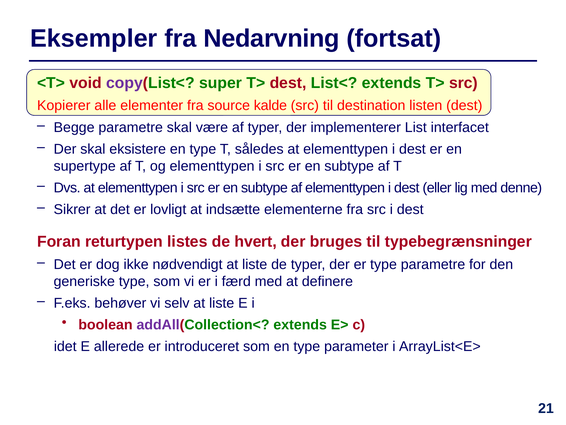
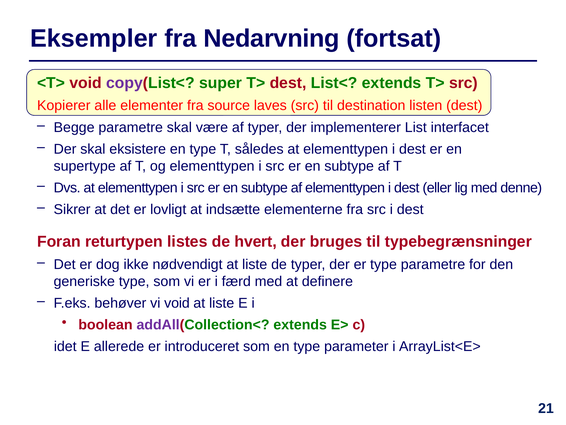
kalde: kalde -> laves (270, 106)
vi selv: selv -> void (177, 303)
